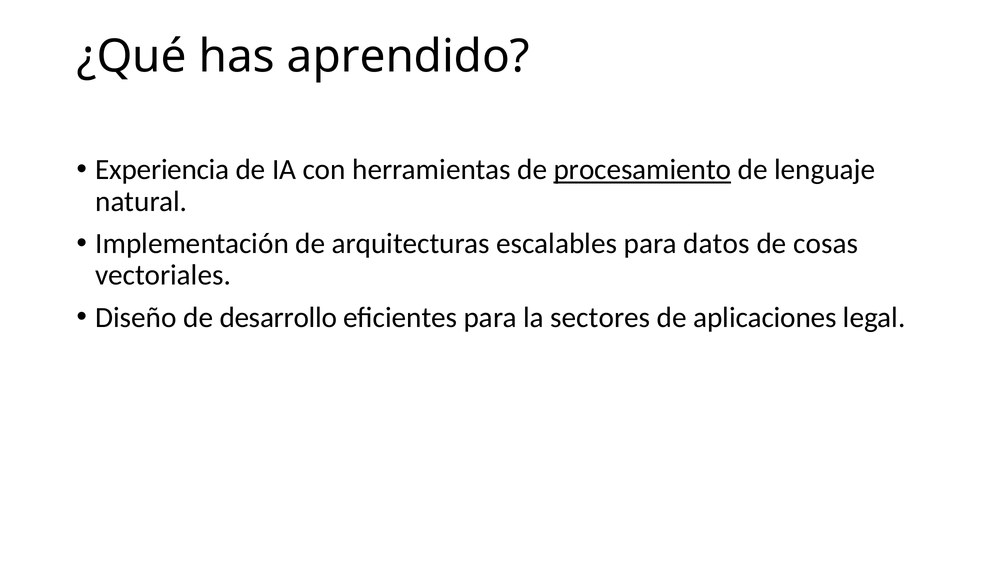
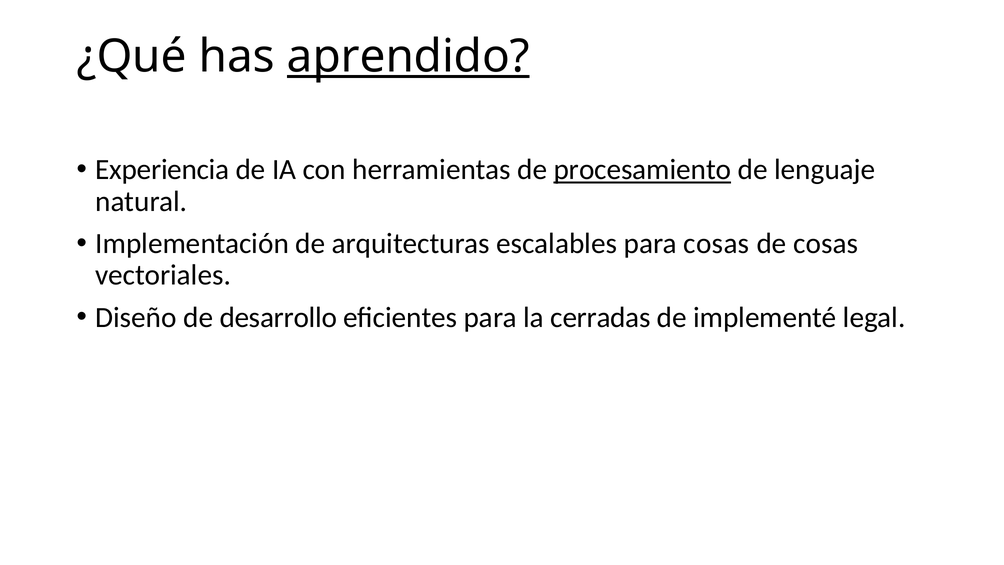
aprendido underline: none -> present (408, 57)
para datos: datos -> cosas (716, 243)
sectores: sectores -> cerradas (601, 317)
aplicaciones: aplicaciones -> implementé (765, 317)
